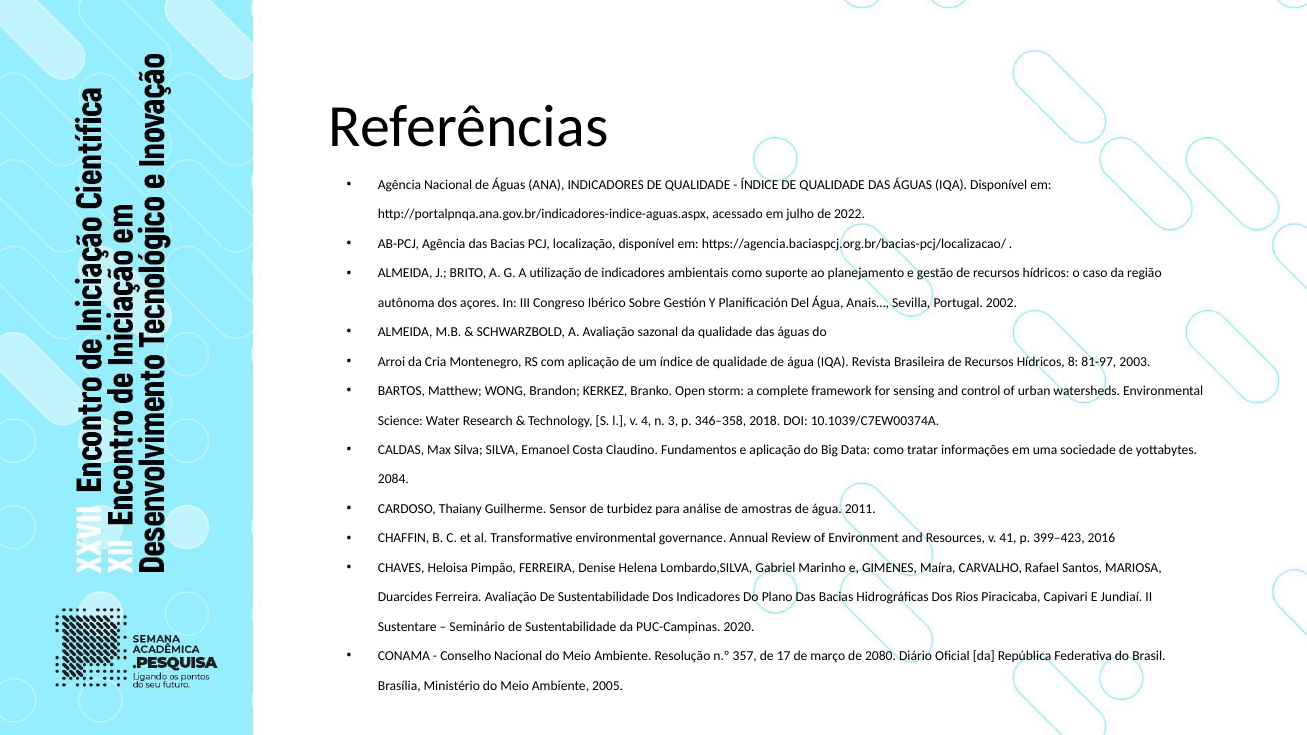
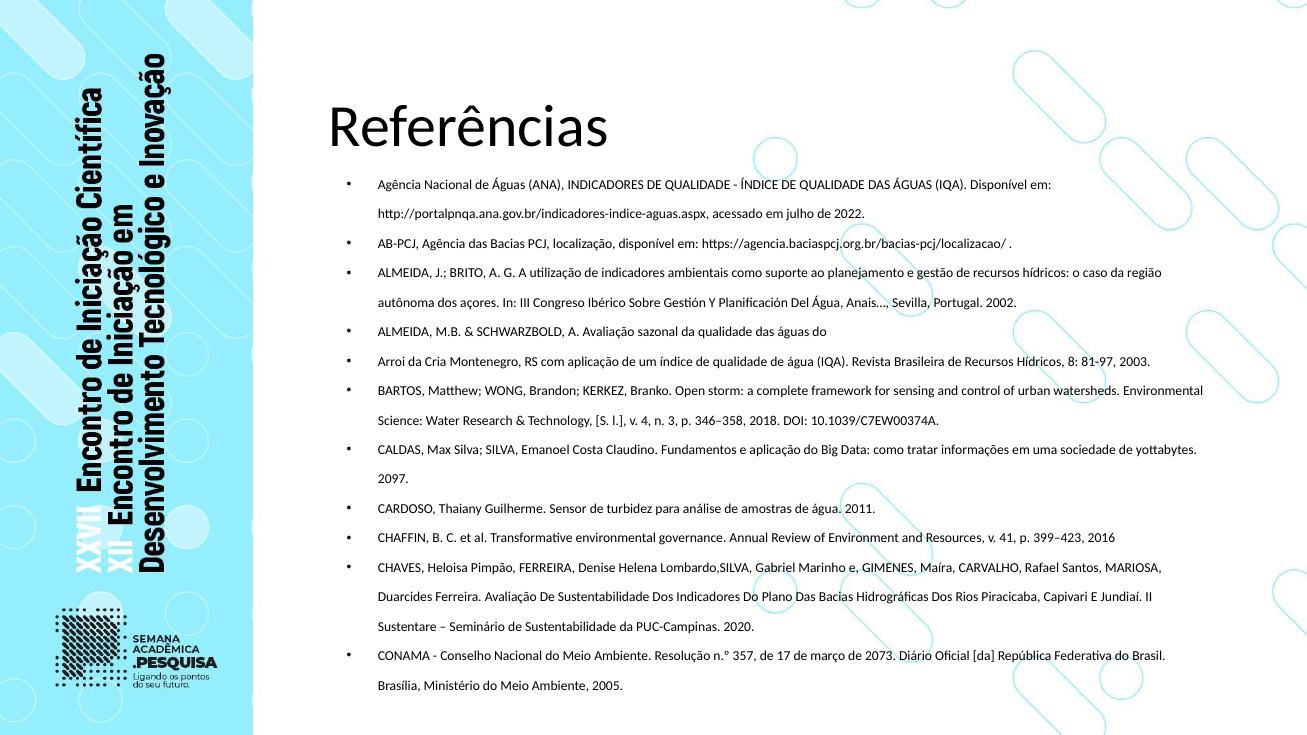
2084: 2084 -> 2097 (393, 480)
2080: 2080 -> 2073 (881, 656)
